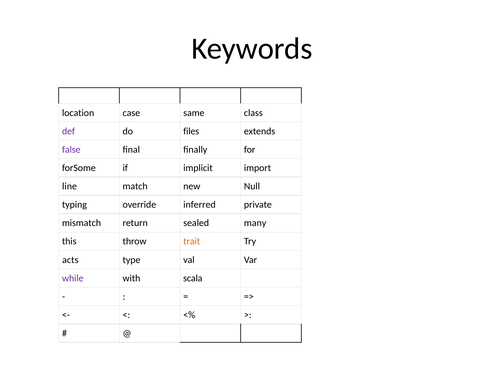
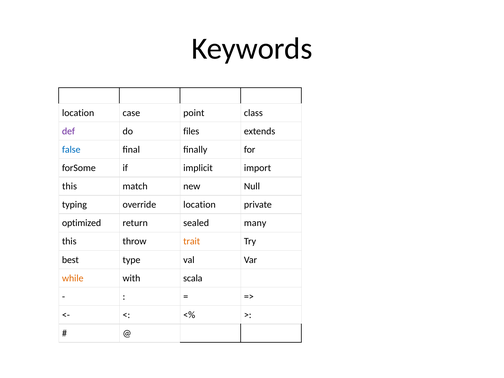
same: same -> point (194, 113)
false colour: purple -> blue (71, 150)
line: line -> this (70, 186)
override inferred: inferred -> location (200, 205)
mismatch: mismatch -> optimized (82, 223)
acts: acts -> best (70, 260)
while colour: purple -> orange (73, 278)
